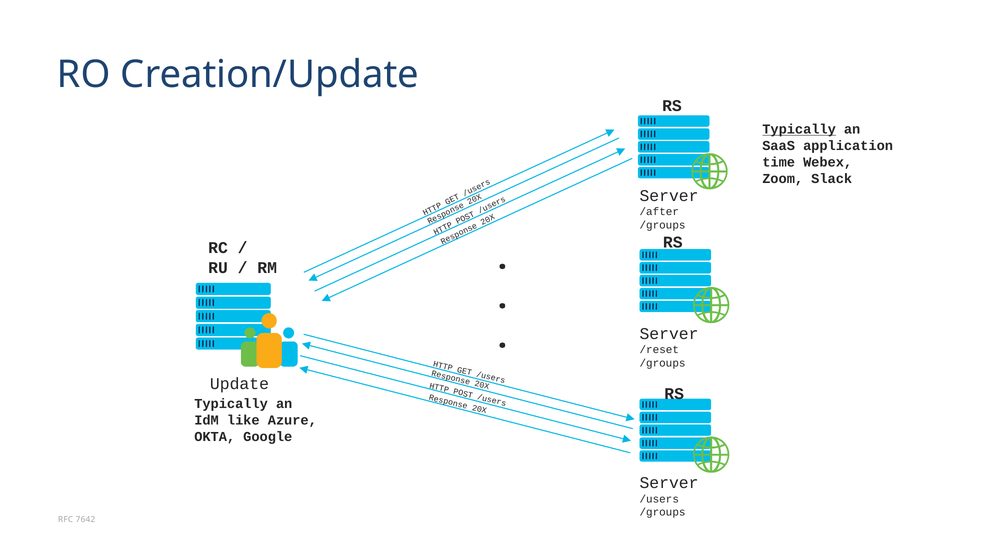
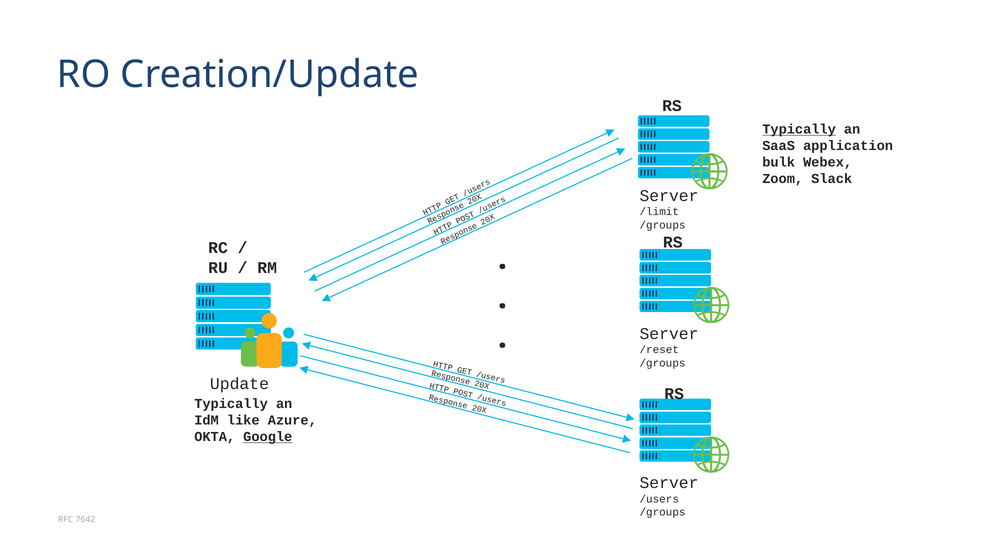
time: time -> bulk (779, 162)
/after: /after -> /limit (659, 212)
Google underline: none -> present (268, 436)
